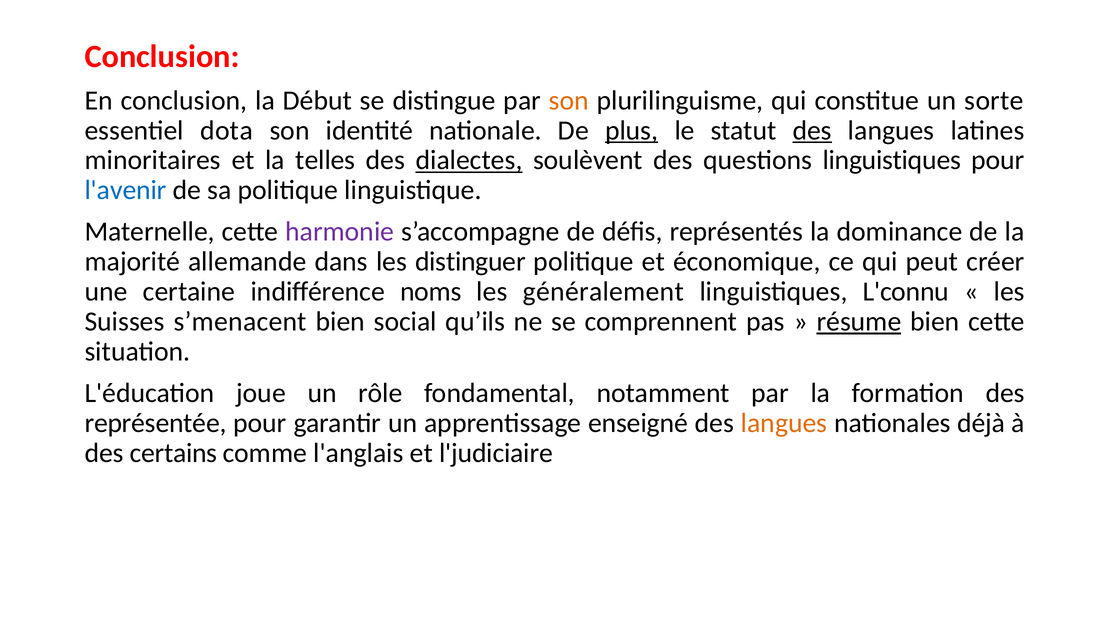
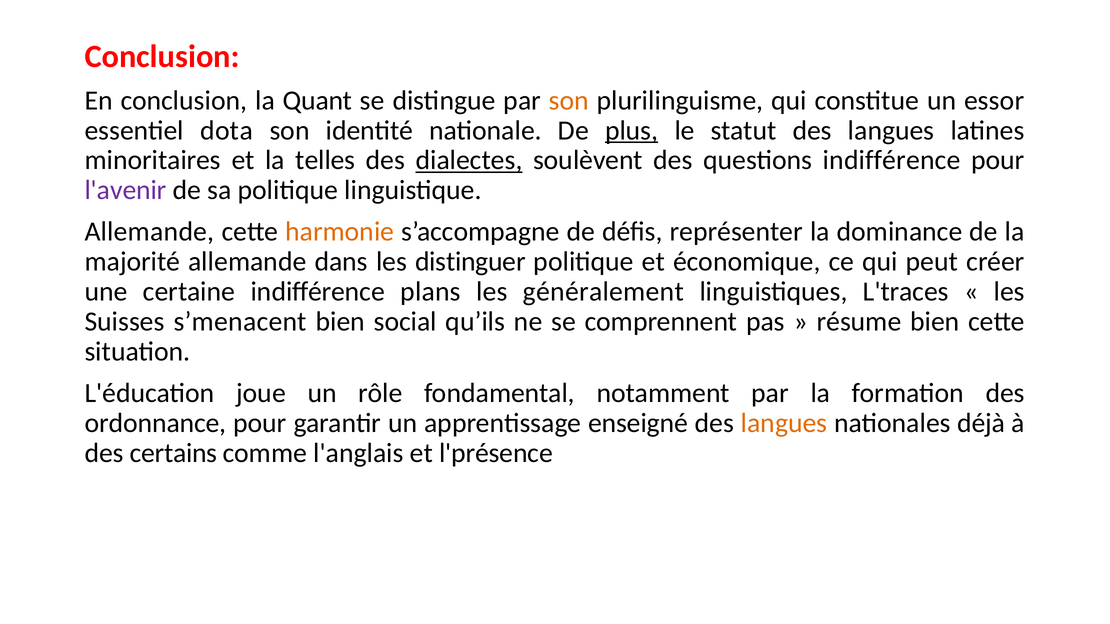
Début: Début -> Quant (317, 100)
sorte: sorte -> essor (994, 100)
des underline: present -> none (812, 130)
questions linguistiques: linguistiques -> indifférence (892, 160)
l'avenir colour: blue -> purple (126, 190)
Maternelle: Maternelle -> Allemande (149, 232)
harmonie colour: purple -> orange (340, 232)
représentés: représentés -> représenter (736, 232)
noms: noms -> plans (431, 292)
L'connu: L'connu -> L'traces (906, 292)
résume underline: present -> none (859, 322)
représentée: représentée -> ordonnance (155, 423)
l'judiciaire: l'judiciaire -> l'présence (496, 453)
